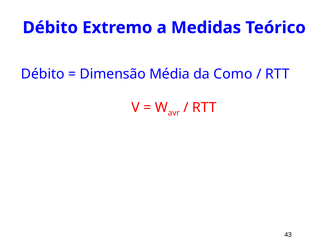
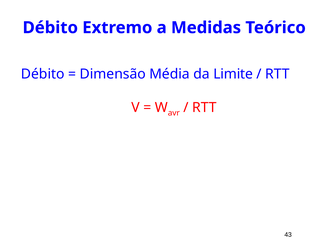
Como: Como -> Limite (233, 74)
